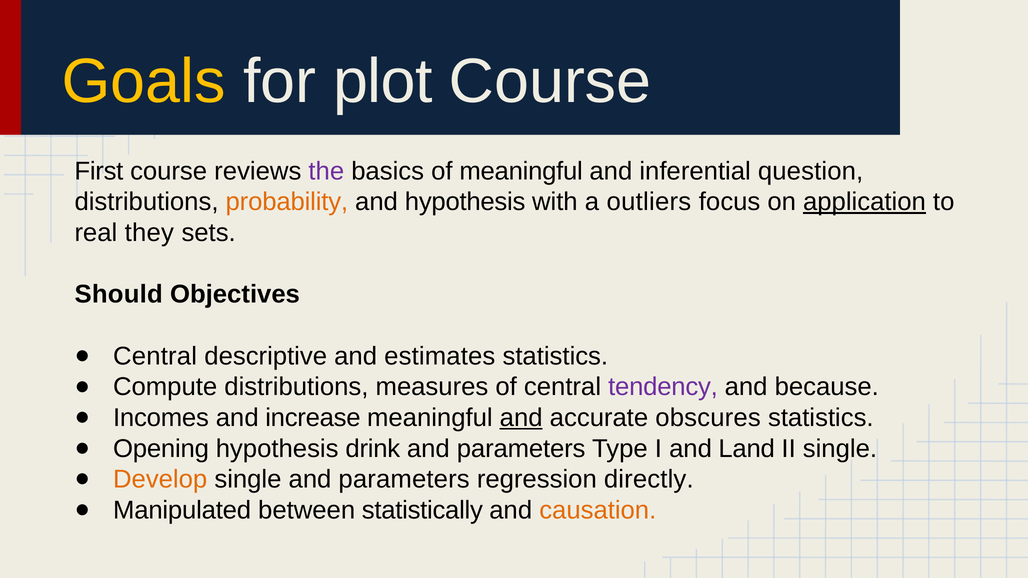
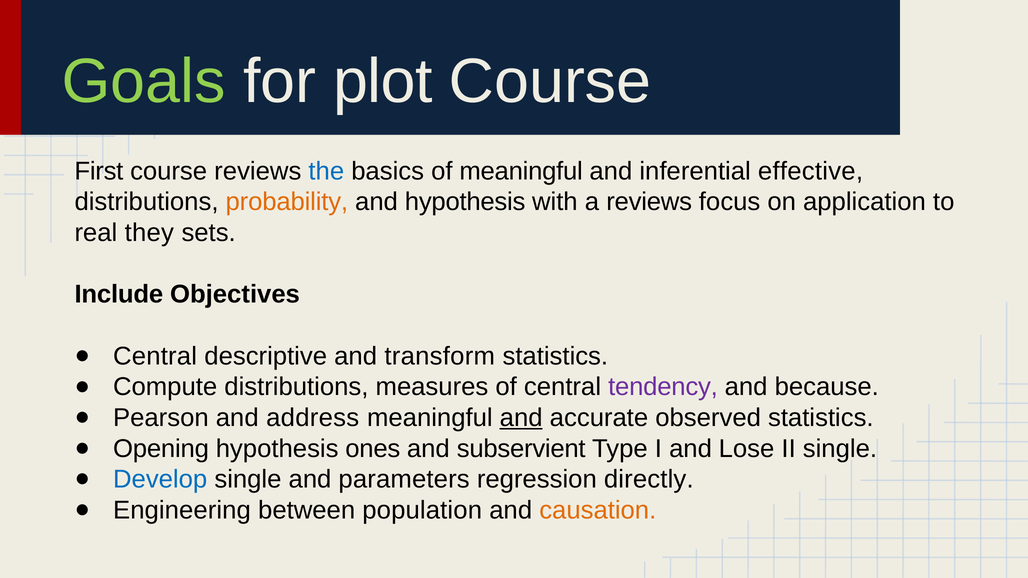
Goals colour: yellow -> light green (144, 82)
the colour: purple -> blue (326, 171)
question: question -> effective (810, 171)
a outliers: outliers -> reviews (649, 202)
application underline: present -> none (864, 202)
Should: Should -> Include (119, 295)
estimates: estimates -> transform (440, 356)
Incomes: Incomes -> Pearson (161, 418)
increase: increase -> address (313, 418)
obscures: obscures -> observed (708, 418)
drink: drink -> ones (373, 449)
parameters: parameters -> subservient (521, 449)
Land: Land -> Lose (747, 449)
Develop colour: orange -> blue (160, 480)
Manipulated: Manipulated -> Engineering (182, 510)
statistically: statistically -> population (422, 510)
